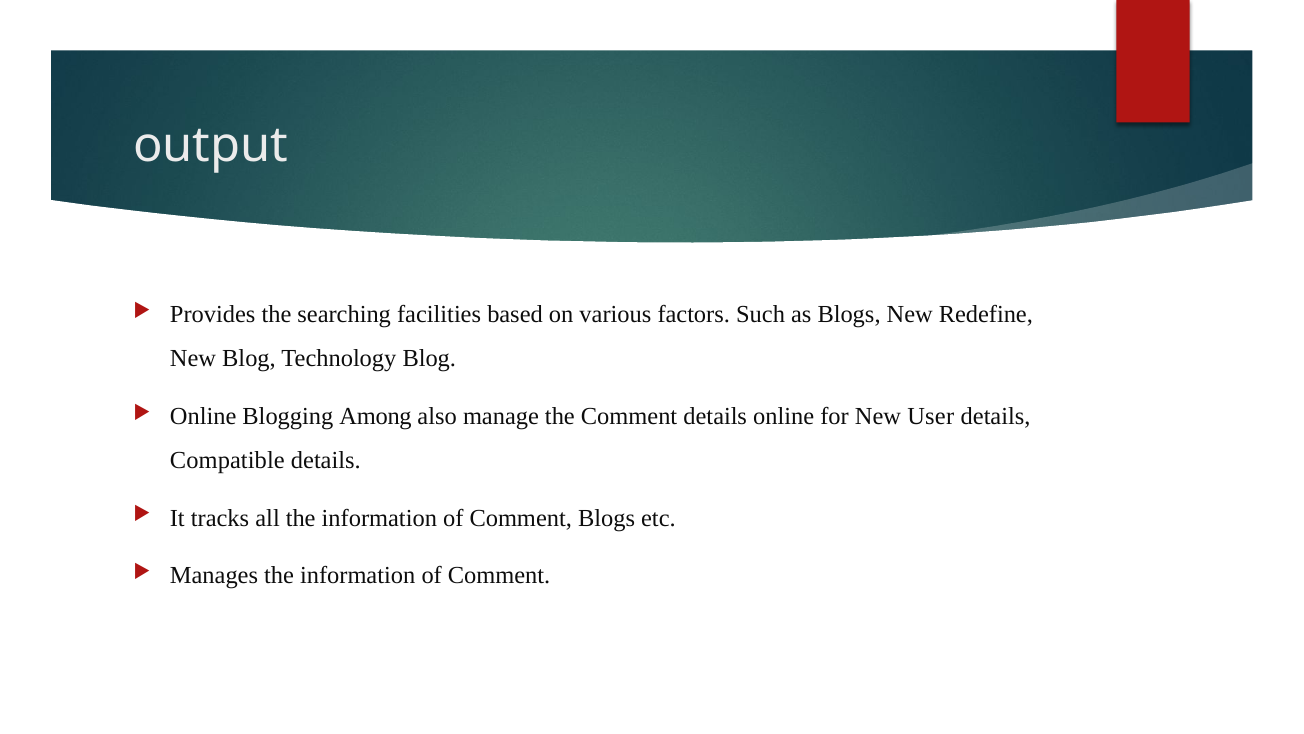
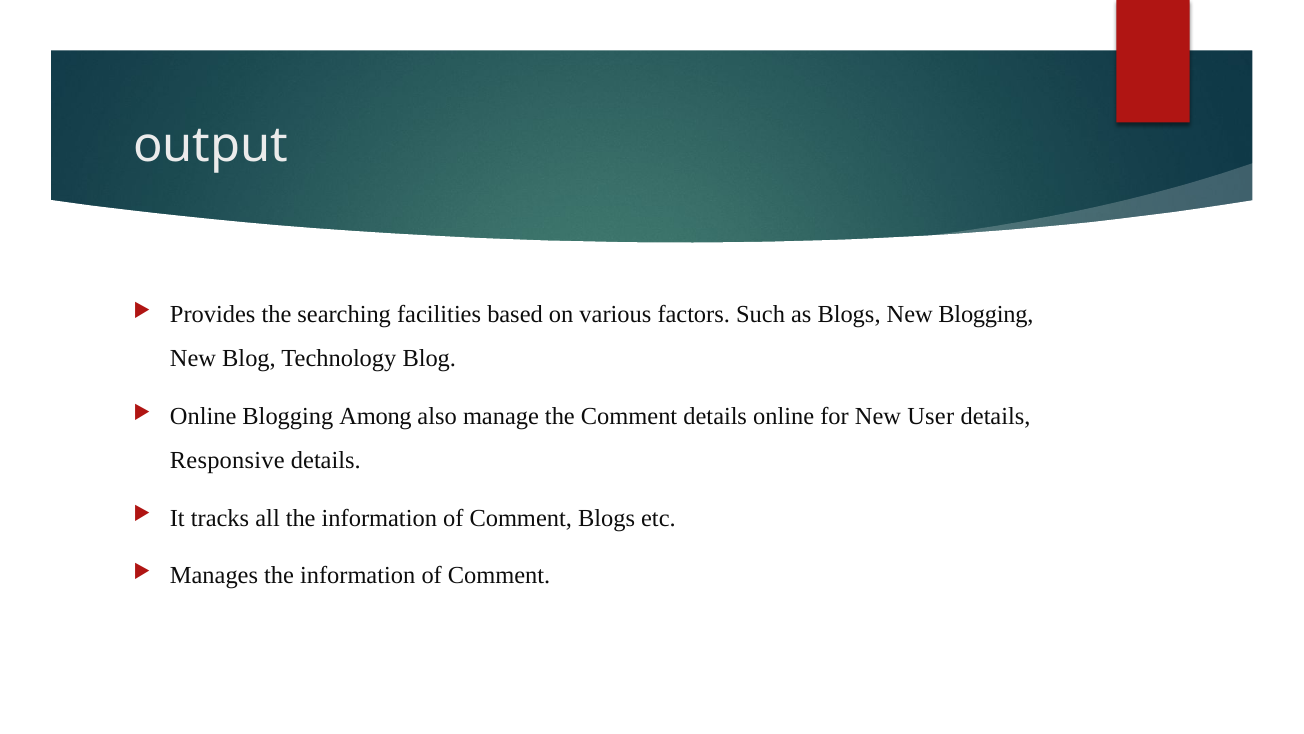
New Redefine: Redefine -> Blogging (986, 314)
Compatible: Compatible -> Responsive (227, 460)
